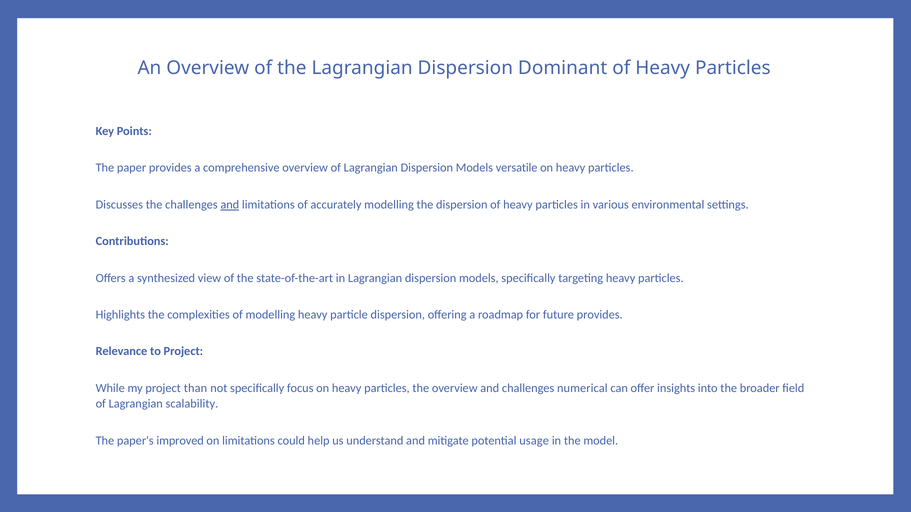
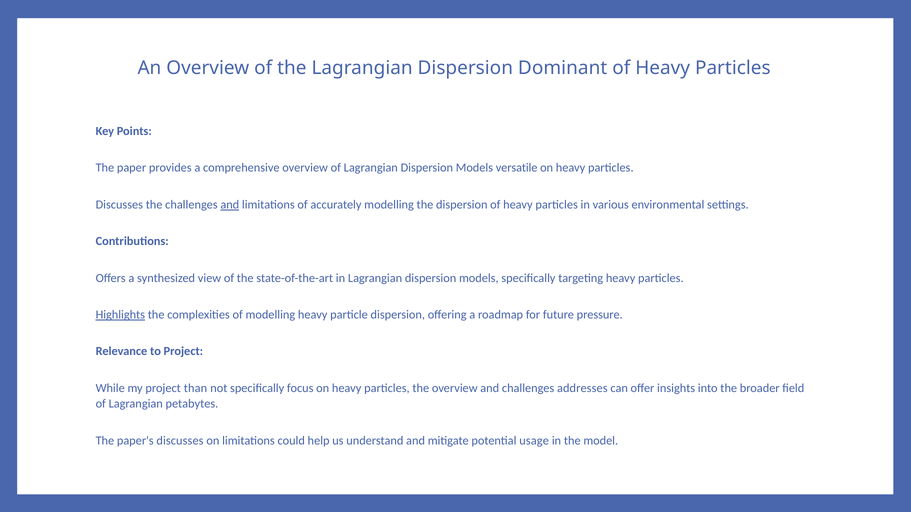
Highlights underline: none -> present (120, 315)
future provides: provides -> pressure (600, 315)
numerical: numerical -> addresses (582, 388)
scalability: scalability -> petabytes (192, 404)
paper's improved: improved -> discusses (180, 441)
